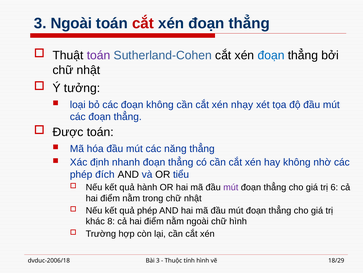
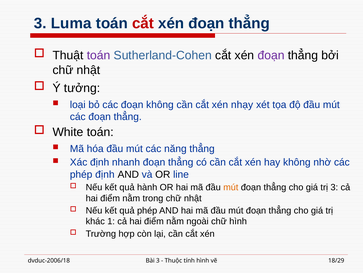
3 Ngoài: Ngoài -> Luma (71, 23)
đoạn colour: blue -> purple (271, 55)
Được: Được -> White (68, 132)
phép đích: đích -> định (105, 174)
tiểu: tiểu -> line (181, 174)
mút colour: purple -> orange (231, 187)
trị 6: 6 -> 3 (334, 187)
8: 8 -> 1 (111, 221)
